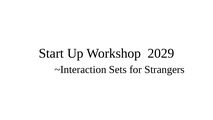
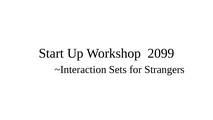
2029: 2029 -> 2099 (161, 53)
